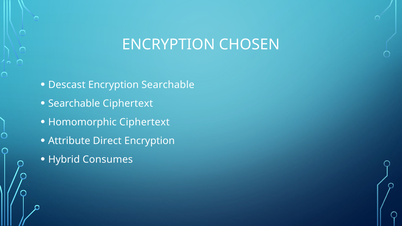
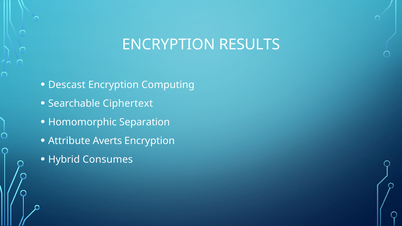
CHOSEN: CHOSEN -> RESULTS (249, 45)
Encryption Searchable: Searchable -> Computing (168, 85)
Homomorphic Ciphertext: Ciphertext -> Separation (145, 122)
Direct: Direct -> Averts (107, 141)
